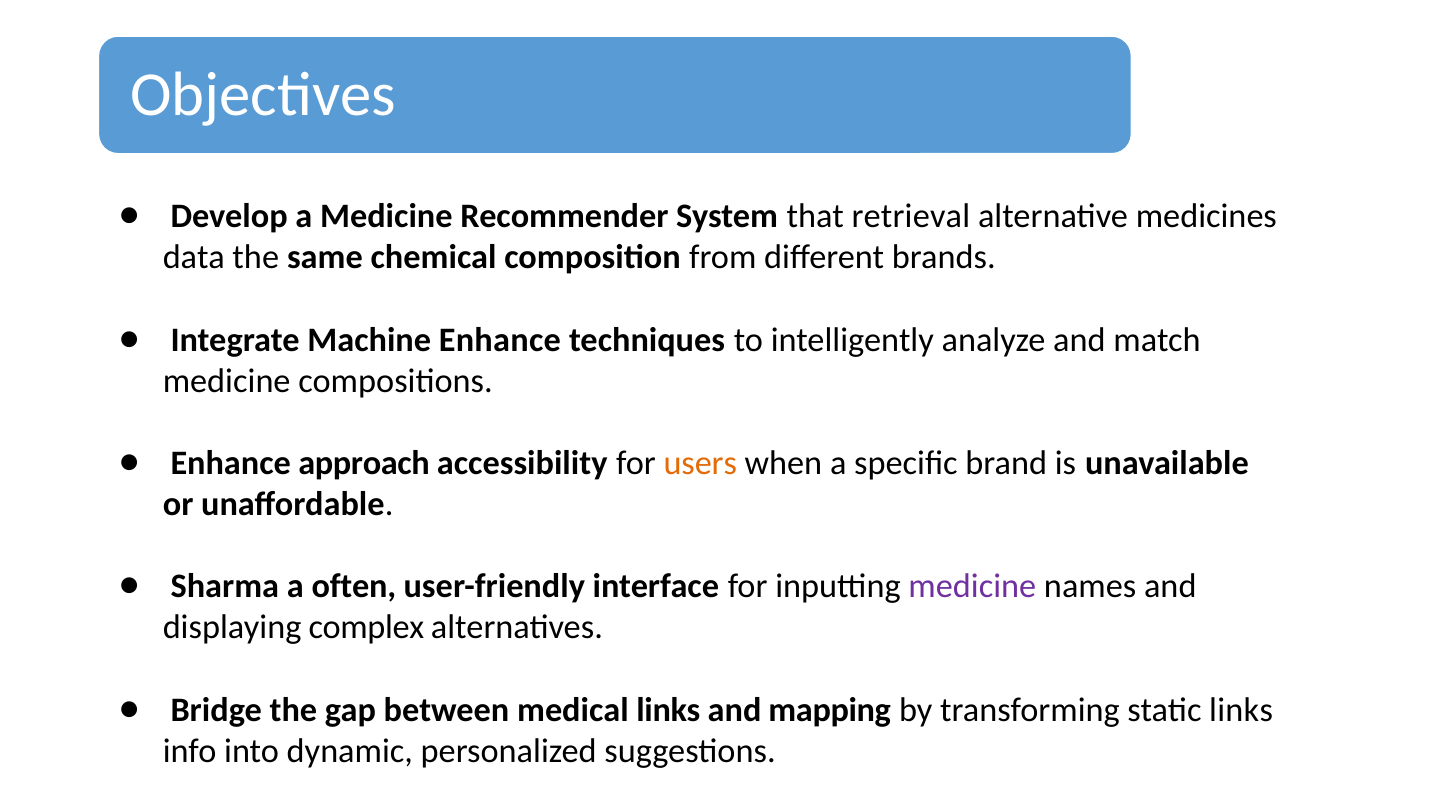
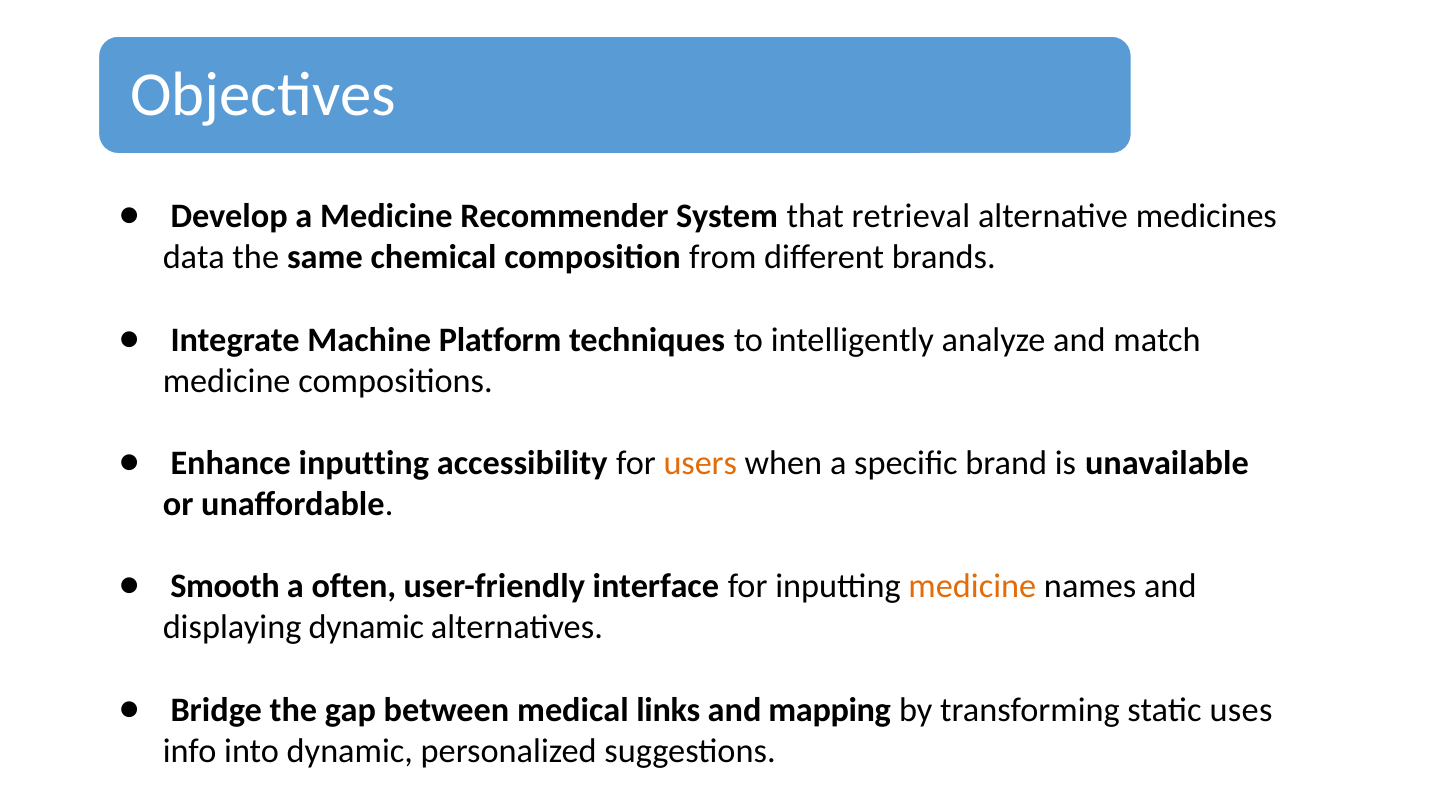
Machine Enhance: Enhance -> Platform (500, 340)
Enhance approach: approach -> inputting (364, 463)
Sharma: Sharma -> Smooth (225, 587)
medicine colour: purple -> orange (972, 587)
displaying complex: complex -> dynamic (366, 628)
static links: links -> uses (1241, 710)
